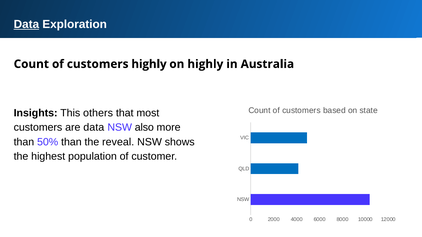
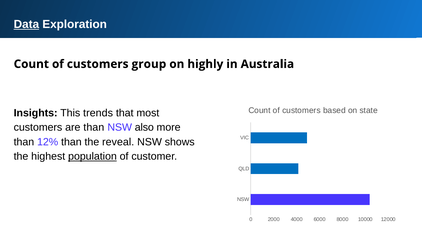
customers highly: highly -> group (149, 64)
others: others -> trends (98, 113)
are data: data -> than (94, 128)
50%: 50% -> 12% (48, 142)
population underline: none -> present (92, 157)
